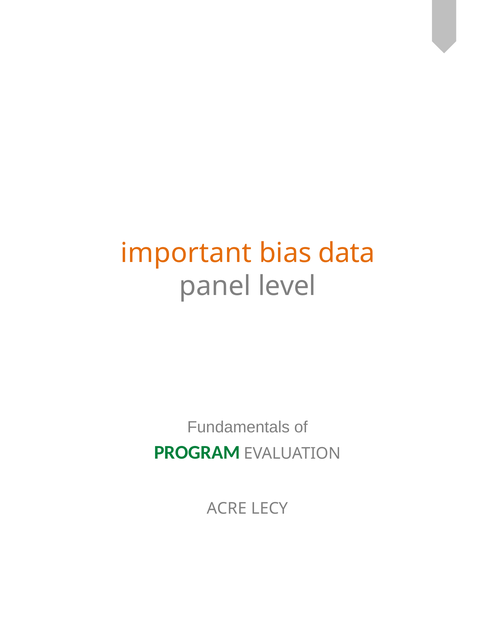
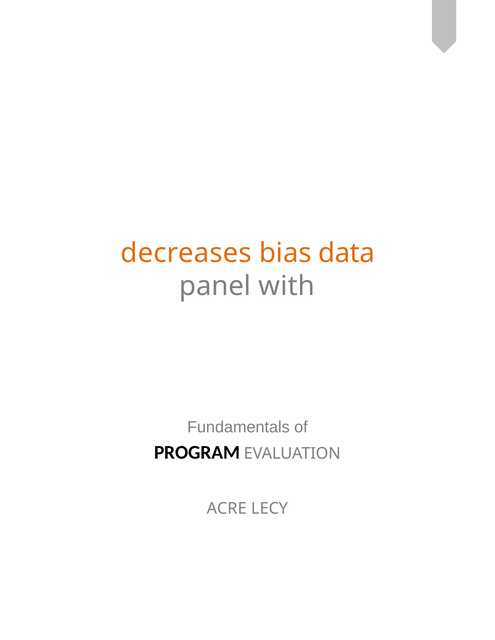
important: important -> decreases (186, 253)
level: level -> with (287, 286)
PROGRAM colour: green -> black (197, 453)
